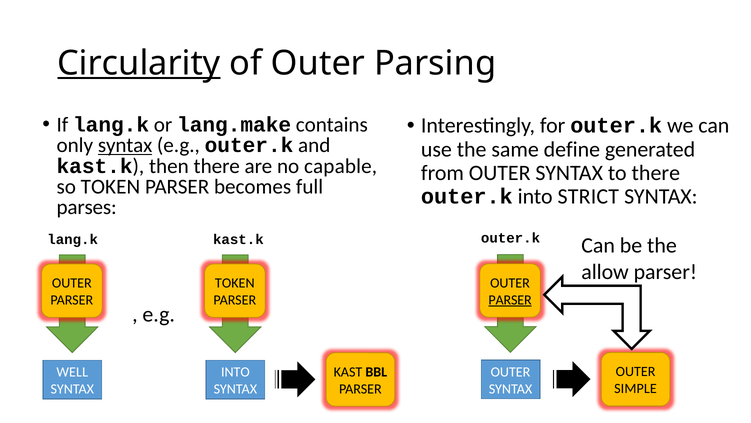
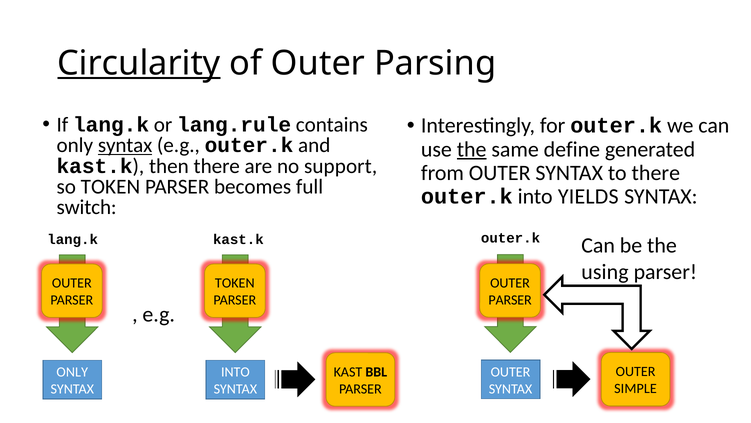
lang.make: lang.make -> lang.rule (234, 125)
the underline: none -> present (472, 149)
capable: capable -> support (341, 166)
STRICT: STRICT -> YIELDS (588, 196)
parses: parses -> switch (87, 207)
allow: allow -> using (605, 272)
PARSER underline: present -> none (510, 300)
WELL: WELL -> ONLY (72, 372)
